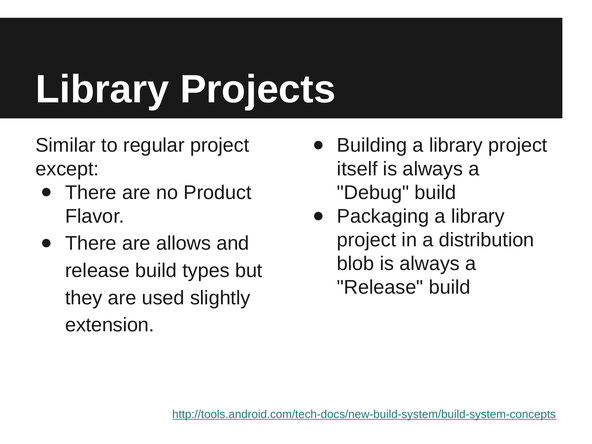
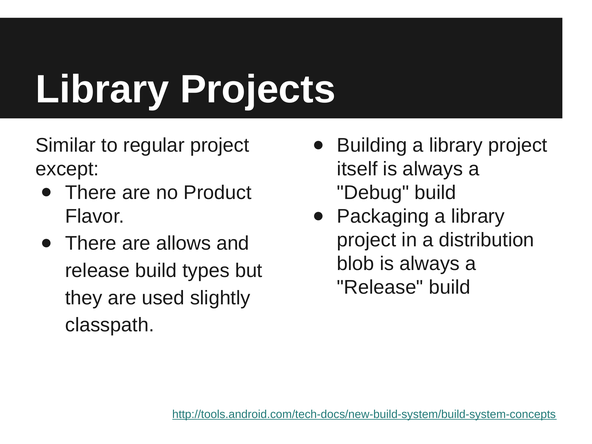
extension: extension -> classpath (110, 325)
